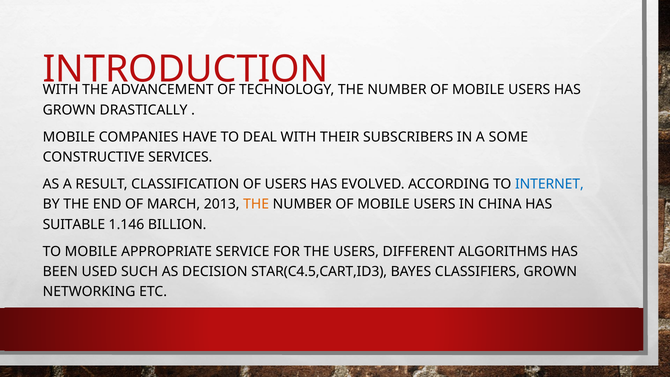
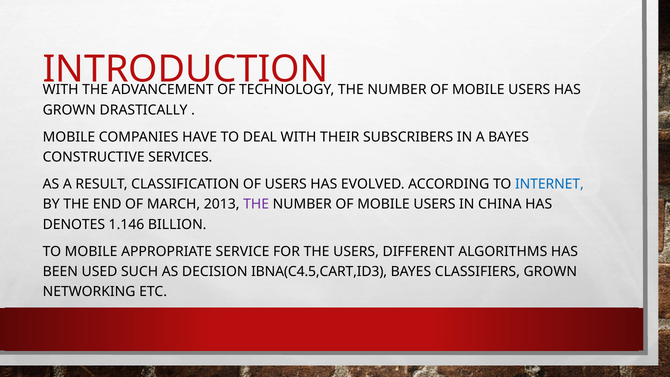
A SOME: SOME -> BAYES (509, 137)
THE colour: orange -> purple (256, 204)
SUITABLE: SUITABLE -> DENOTES (74, 224)
STAR(C4.5,CART,ID3: STAR(C4.5,CART,ID3 -> IBNA(C4.5,CART,ID3 (319, 272)
